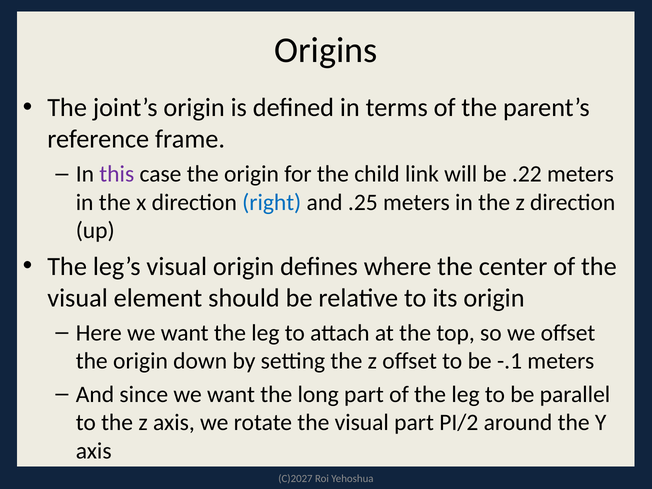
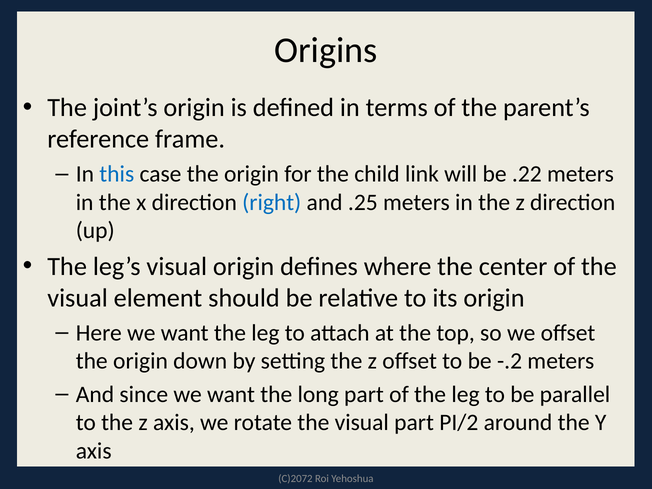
this colour: purple -> blue (117, 174)
-.1: -.1 -> -.2 (510, 361)
C)2027: C)2027 -> C)2072 (295, 479)
